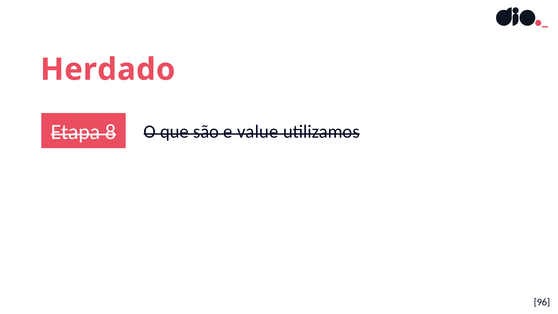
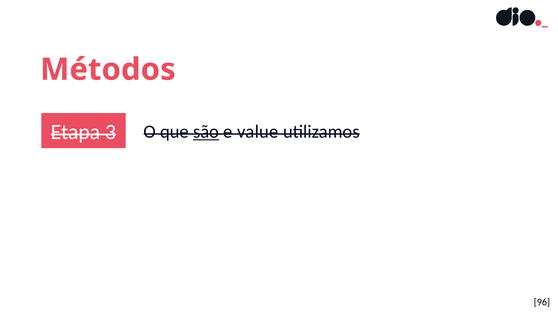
Herdado: Herdado -> Métodos (108, 70)
8: 8 -> 3 (111, 132)
são underline: none -> present (206, 132)
